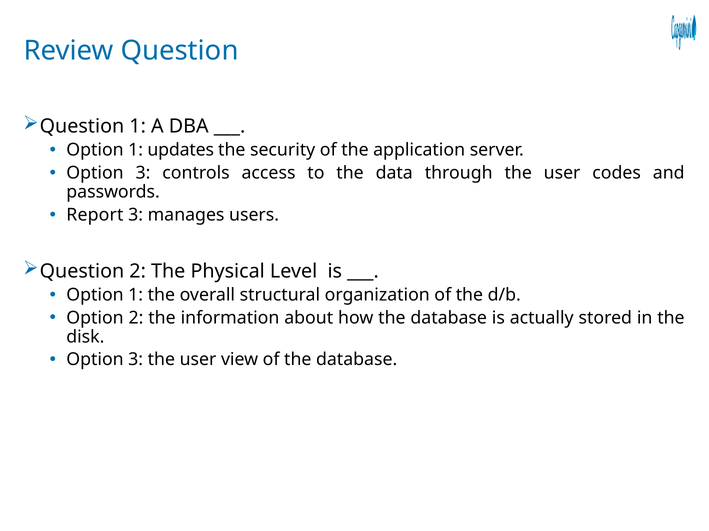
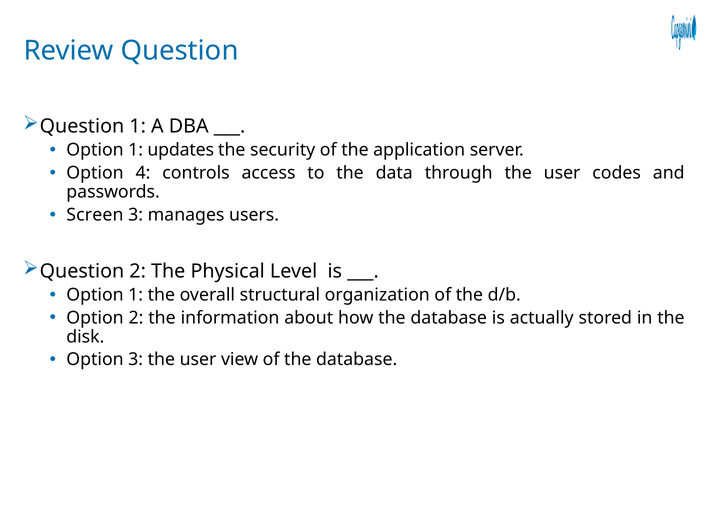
3: 3 -> 4 (143, 173)
Report: Report -> Screen (95, 215)
